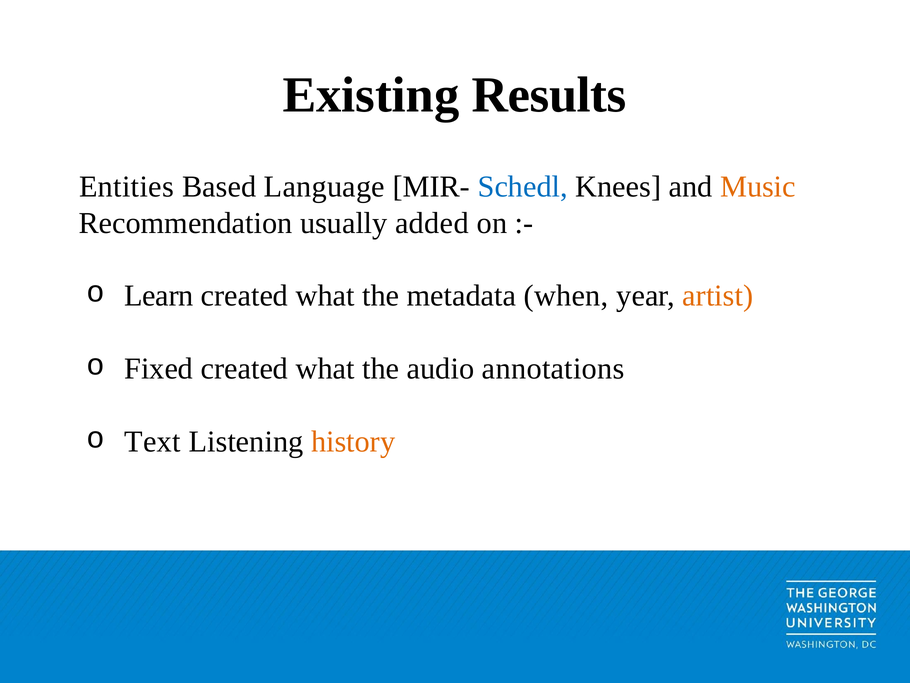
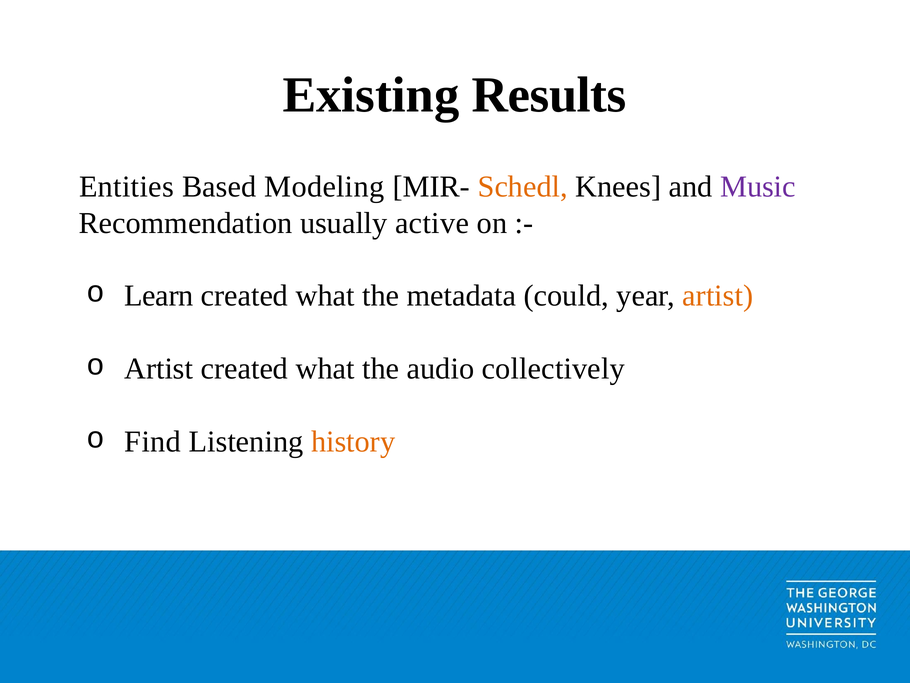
Language: Language -> Modeling (324, 187)
Schedl colour: blue -> orange (523, 187)
Music colour: orange -> purple (758, 187)
added: added -> active (432, 223)
when: when -> could (566, 296)
Fixed: Fixed -> Artist (159, 369)
annotations: annotations -> collectively (553, 369)
Text: Text -> Find (153, 441)
